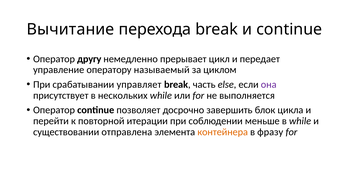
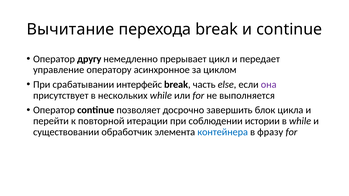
называемый: называемый -> асинхронное (162, 70)
управляет: управляет -> интерфейс (139, 85)
меньше: меньше -> истории (262, 121)
отправлена: отправлена -> обработчик (127, 132)
контейнера colour: orange -> blue (223, 132)
